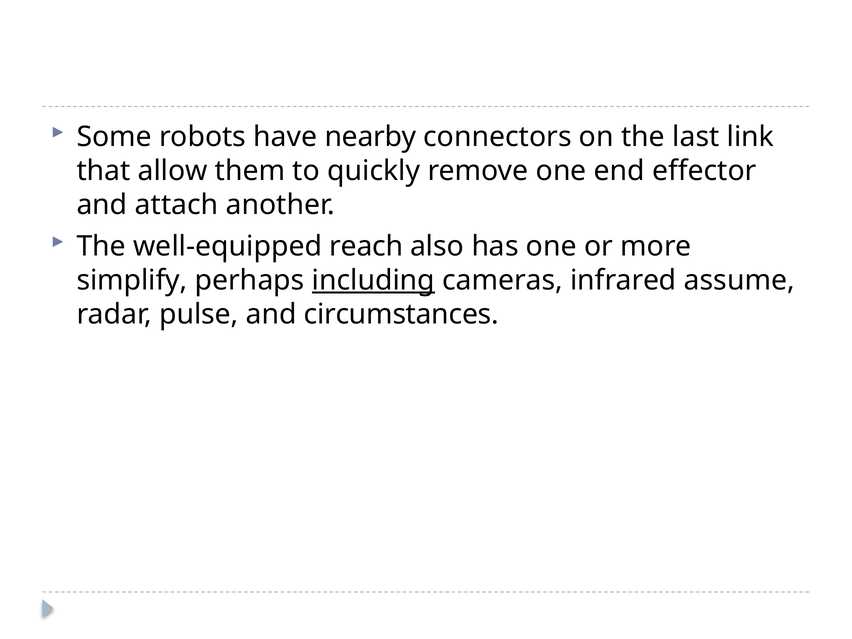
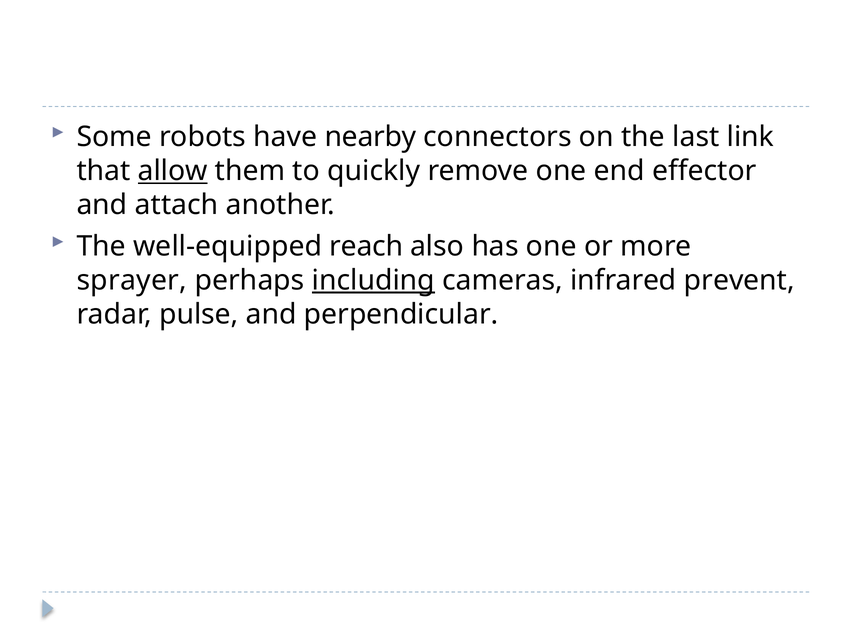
allow underline: none -> present (173, 171)
simplify: simplify -> sprayer (132, 280)
assume: assume -> prevent (739, 280)
circumstances: circumstances -> perpendicular (401, 314)
